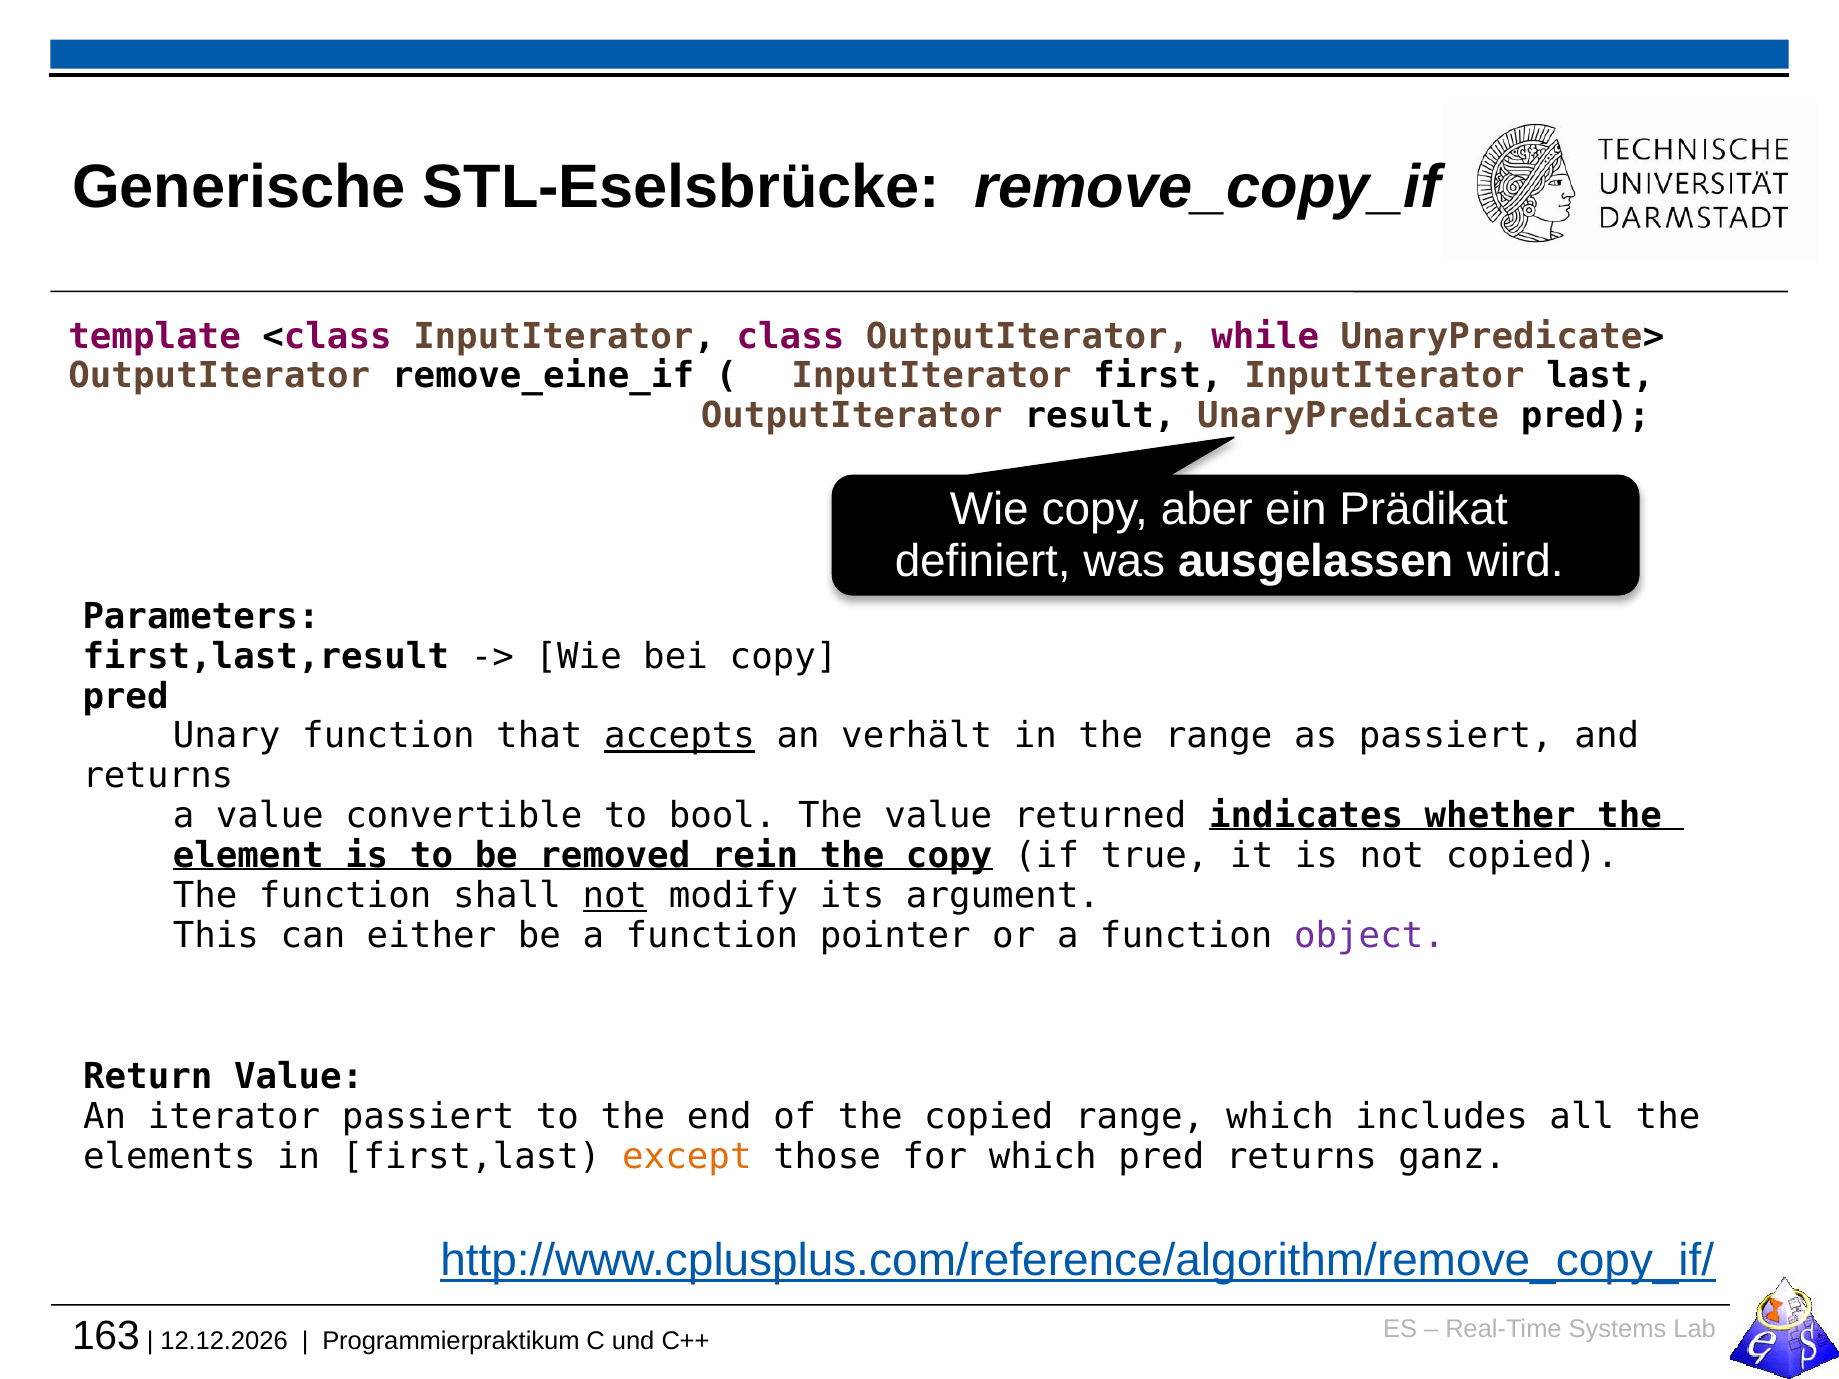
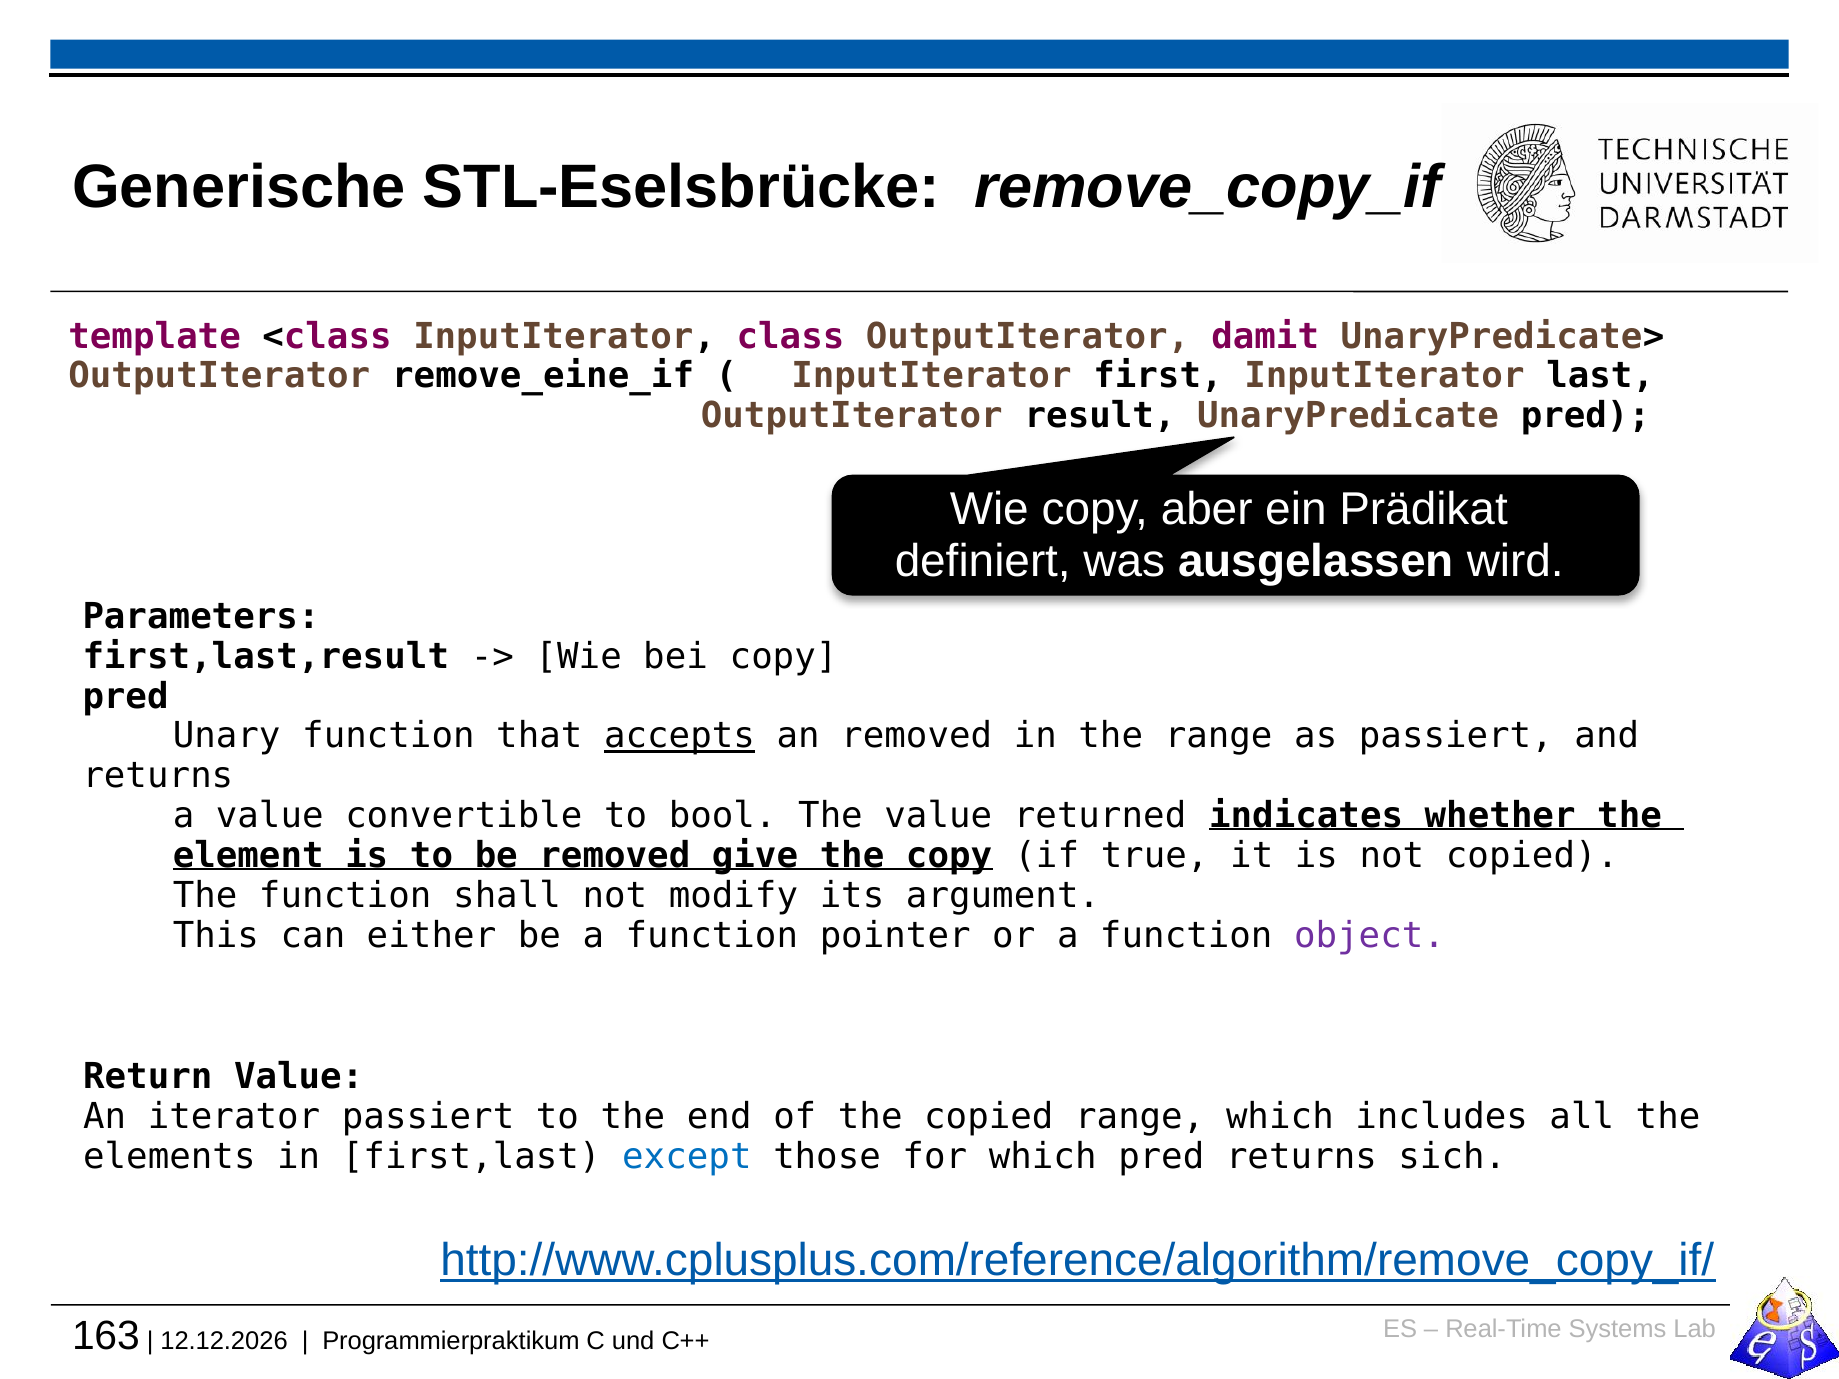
while: while -> damit (1265, 336)
an verhält: verhält -> removed (917, 736)
rein: rein -> give (755, 856)
not underline: present -> none (615, 896)
except colour: orange -> blue (687, 1157)
ganz: ganz -> sich (1452, 1157)
